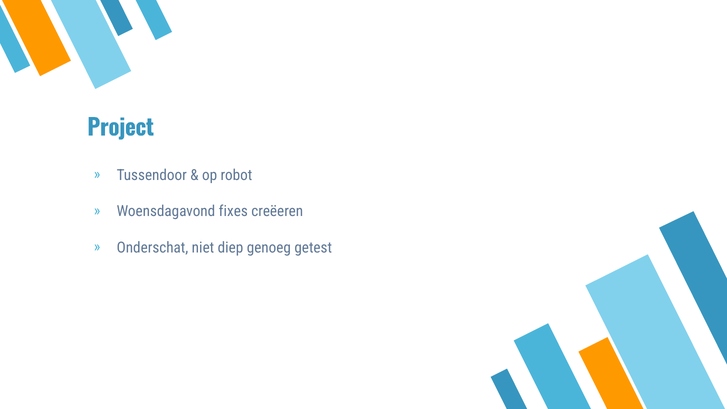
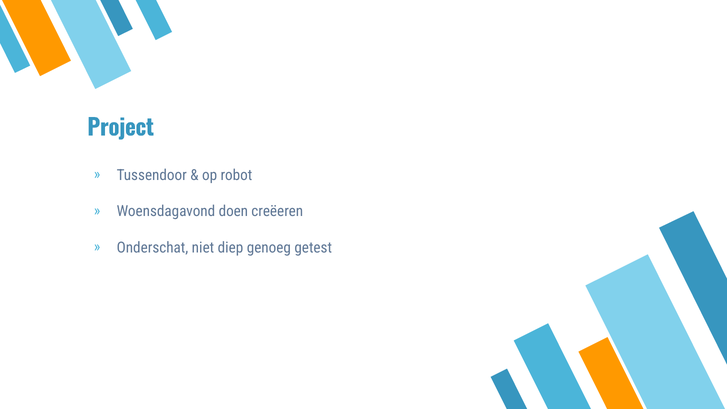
fixes: fixes -> doen (233, 211)
